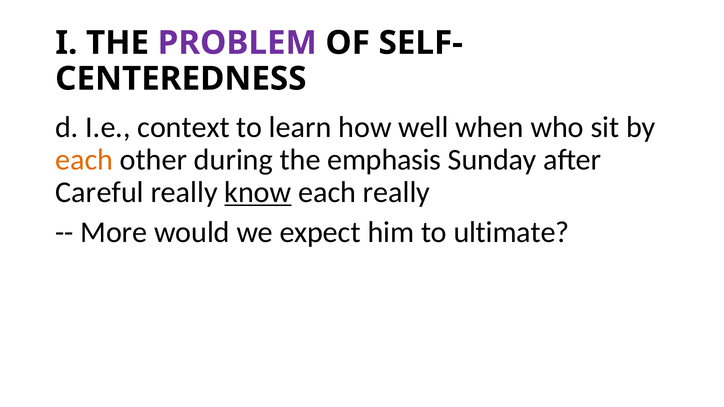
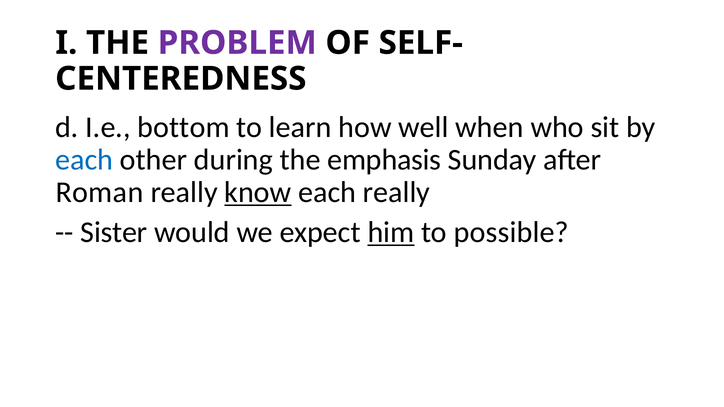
context: context -> bottom (184, 127)
each colour: orange -> blue (84, 160)
Careful: Careful -> Roman (99, 192)
More: More -> Sister (114, 232)
him underline: none -> present (391, 232)
ultimate: ultimate -> possible (511, 232)
